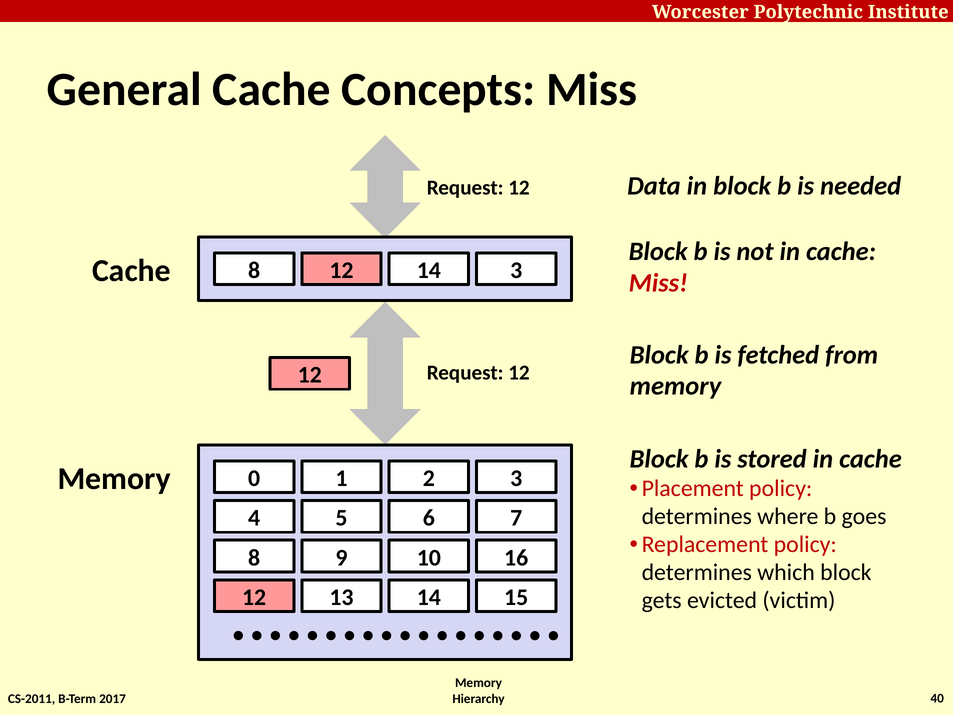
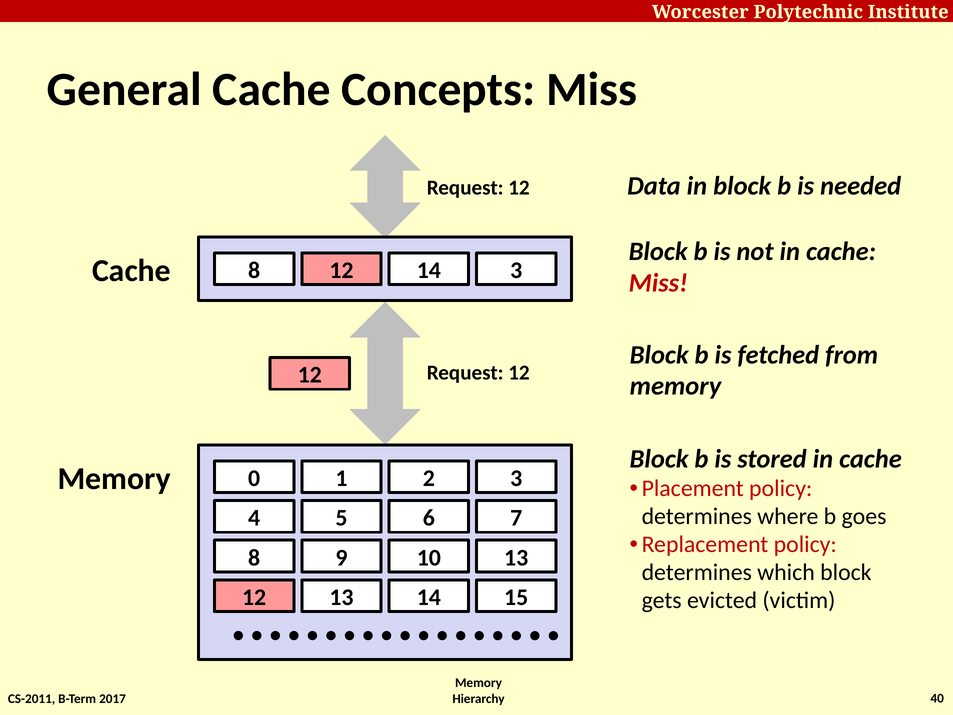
10 16: 16 -> 13 (516, 558)
